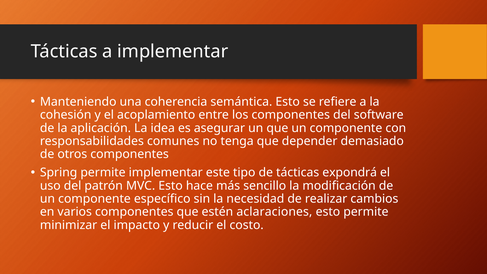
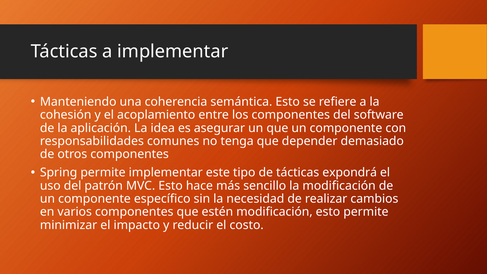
estén aclaraciones: aclaraciones -> modificación (274, 212)
